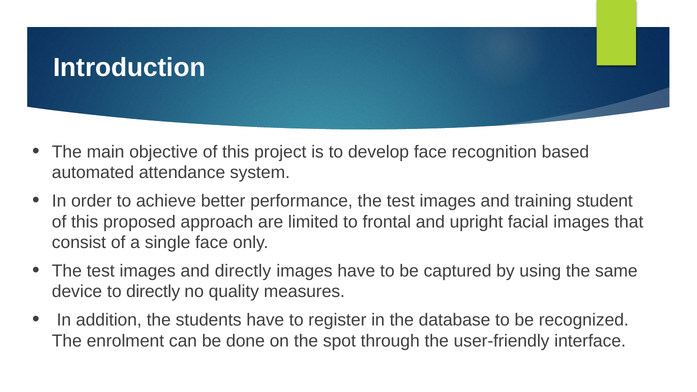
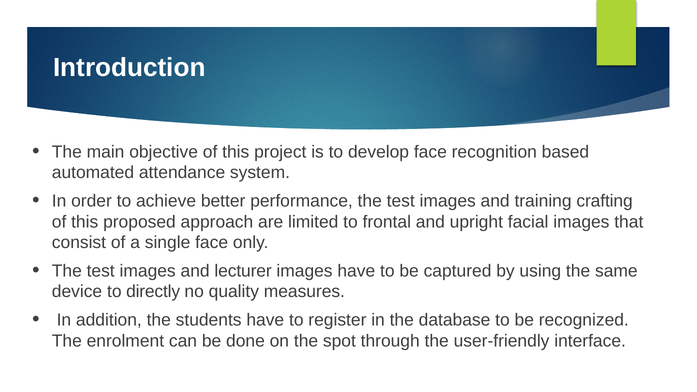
student: student -> crafting (605, 201)
and directly: directly -> lecturer (243, 271)
